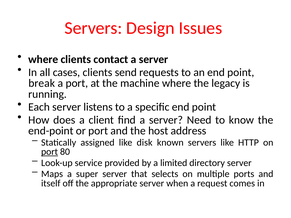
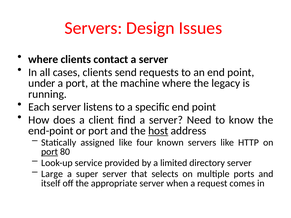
break: break -> under (42, 83)
host underline: none -> present (158, 131)
disk: disk -> four (145, 143)
Maps: Maps -> Large (52, 174)
